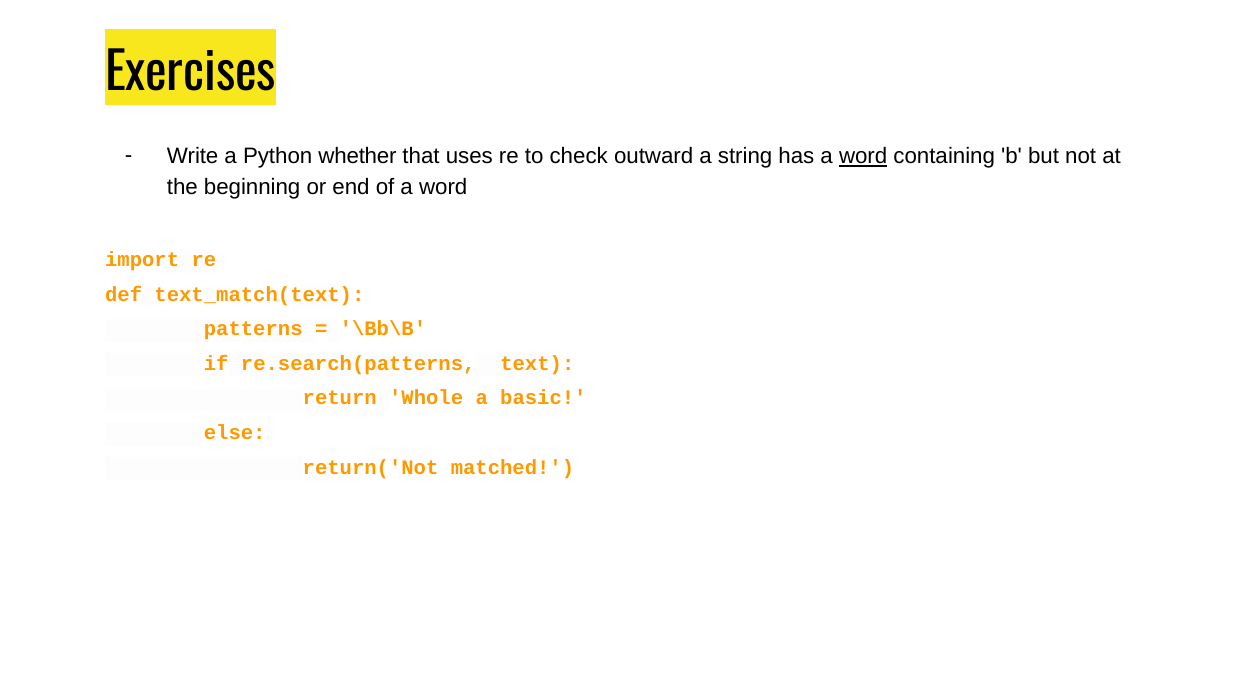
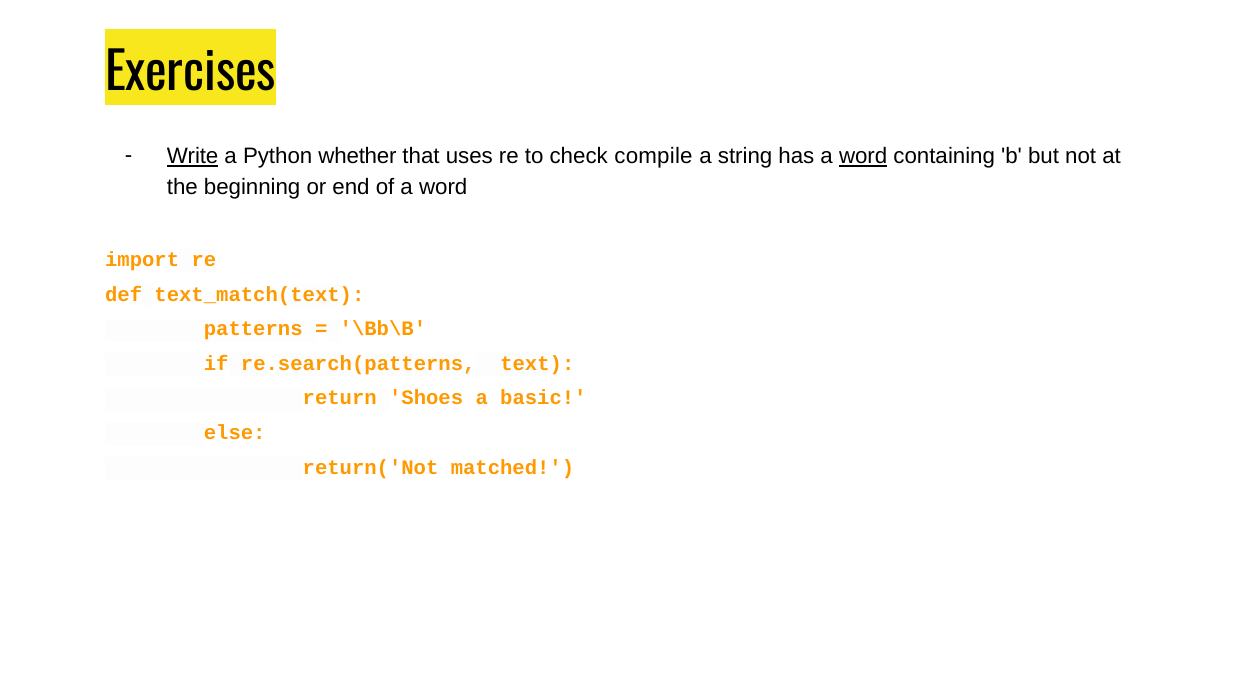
Write underline: none -> present (193, 156)
outward: outward -> compile (654, 156)
Whole: Whole -> Shoes (426, 398)
